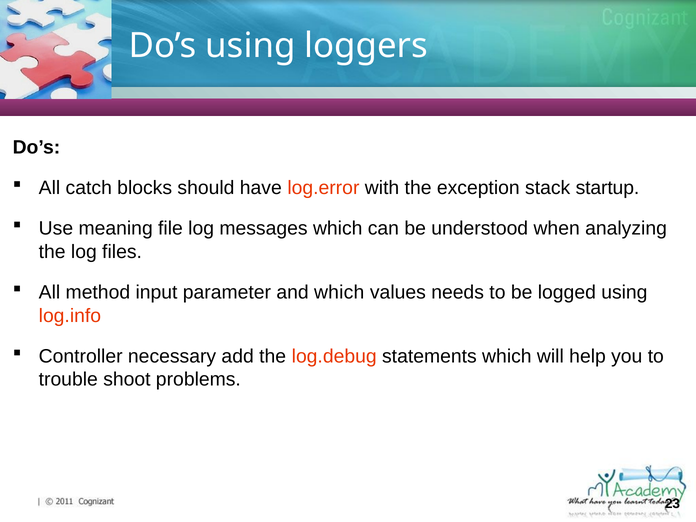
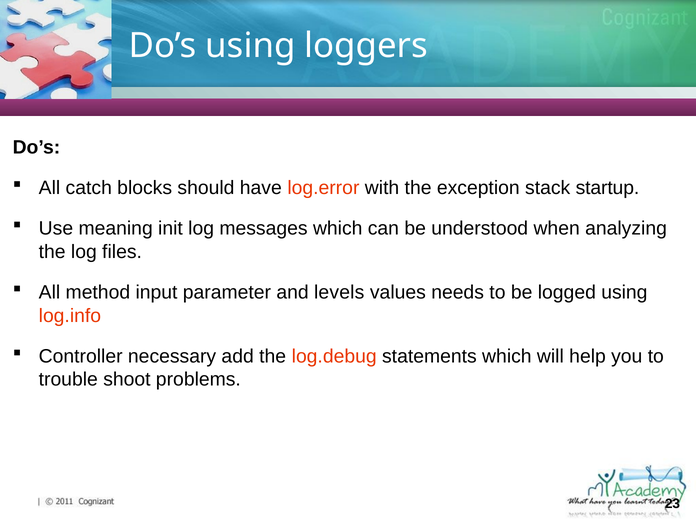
file: file -> init (170, 229)
and which: which -> levels (339, 292)
